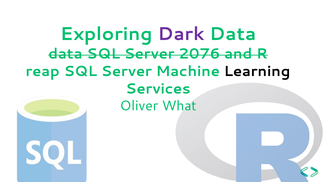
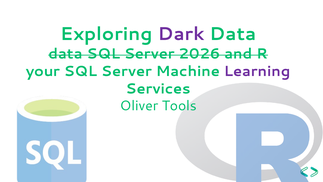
2076: 2076 -> 2026 (200, 54)
reap: reap -> your (43, 71)
Learning colour: black -> purple (257, 71)
What: What -> Tools (179, 106)
